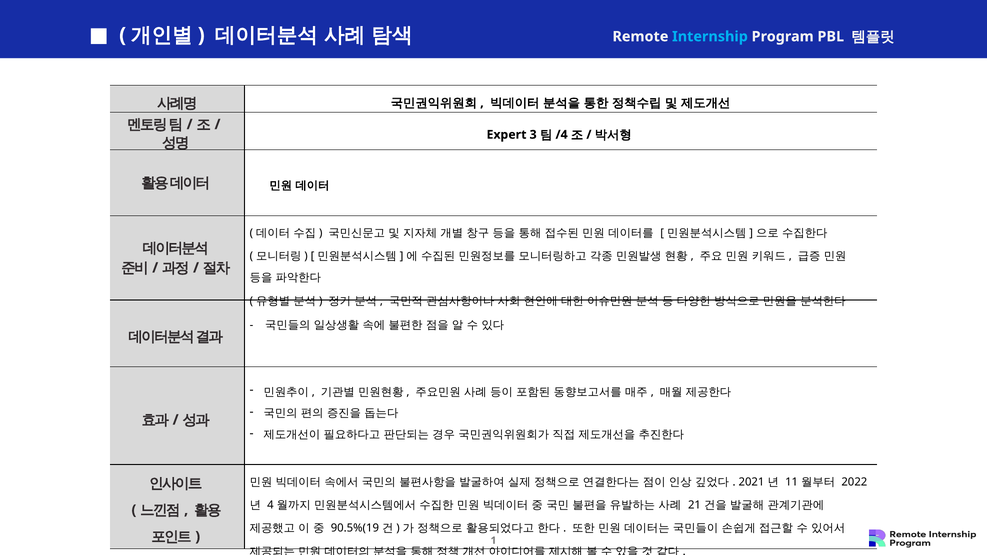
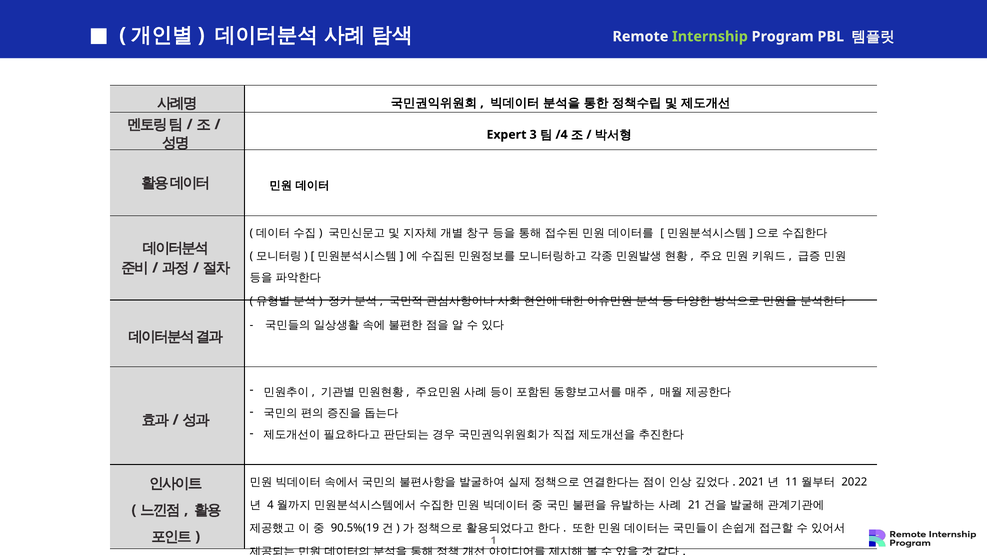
Internship colour: light blue -> light green (710, 37)
